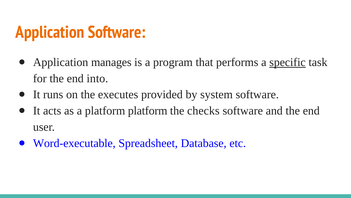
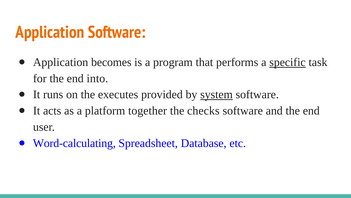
manages: manages -> becomes (111, 62)
system underline: none -> present (216, 94)
platform platform: platform -> together (148, 110)
Word-executable: Word-executable -> Word-calculating (74, 143)
